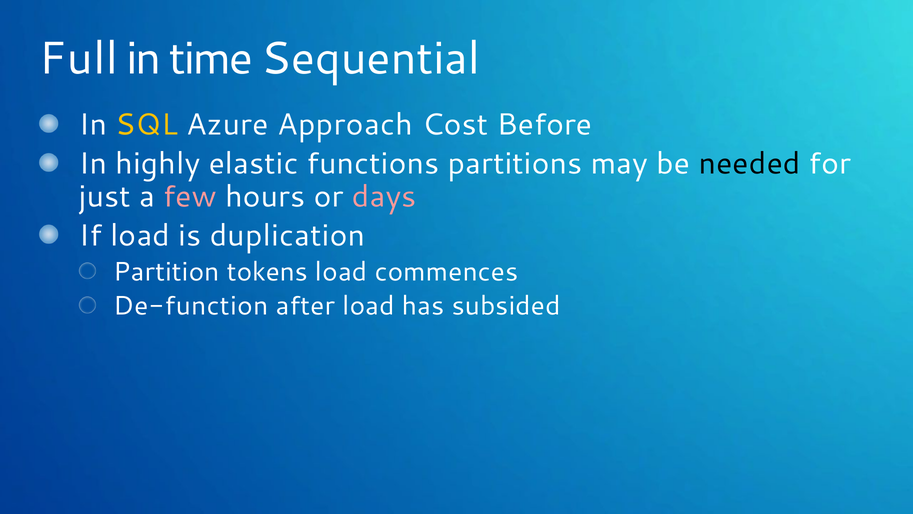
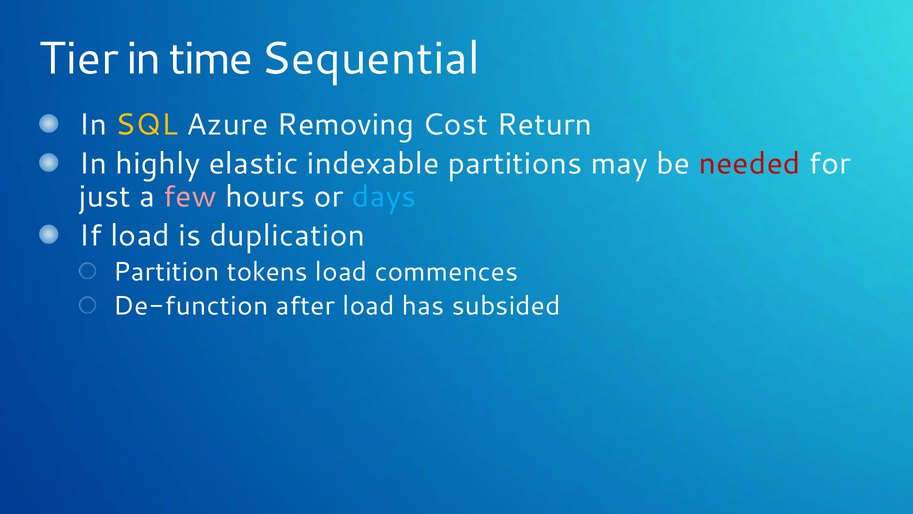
Full: Full -> Tier (79, 59)
Approach: Approach -> Removing (345, 125)
Before: Before -> Return (545, 125)
functions: functions -> indexable (373, 164)
needed colour: black -> red (750, 164)
days colour: pink -> light blue (384, 197)
